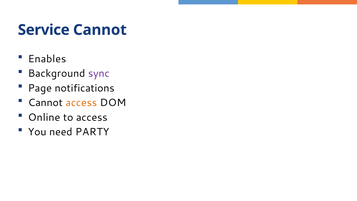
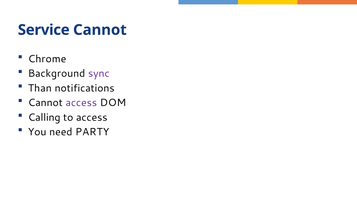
Enables: Enables -> Chrome (47, 59)
Page: Page -> Than (40, 88)
access colour: orange -> purple (81, 103)
Online: Online -> Calling (44, 117)
